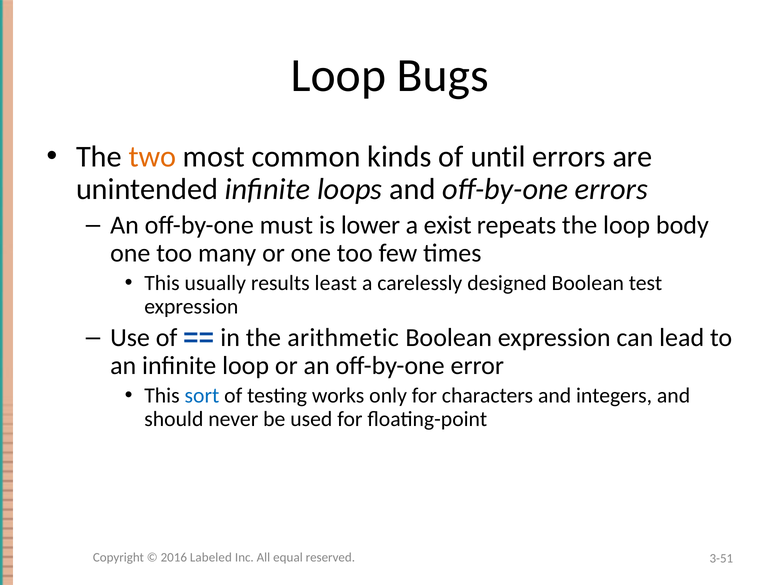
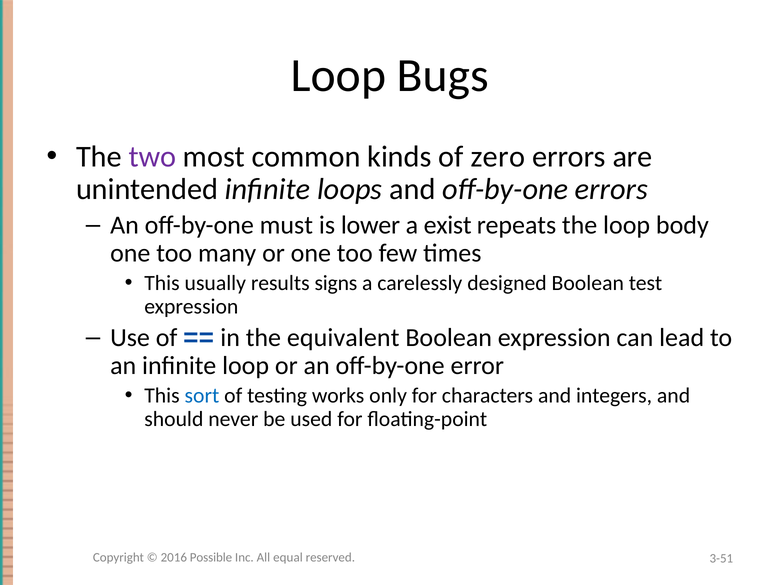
two colour: orange -> purple (152, 157)
until: until -> zero (498, 157)
least: least -> signs (336, 283)
arithmetic: arithmetic -> equivalent (343, 337)
Labeled: Labeled -> Possible (211, 557)
